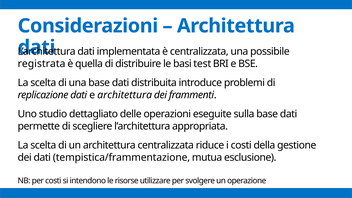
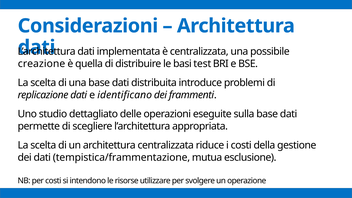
registrata: registrata -> creazione (42, 64)
e architettura: architettura -> identificano (125, 95)
